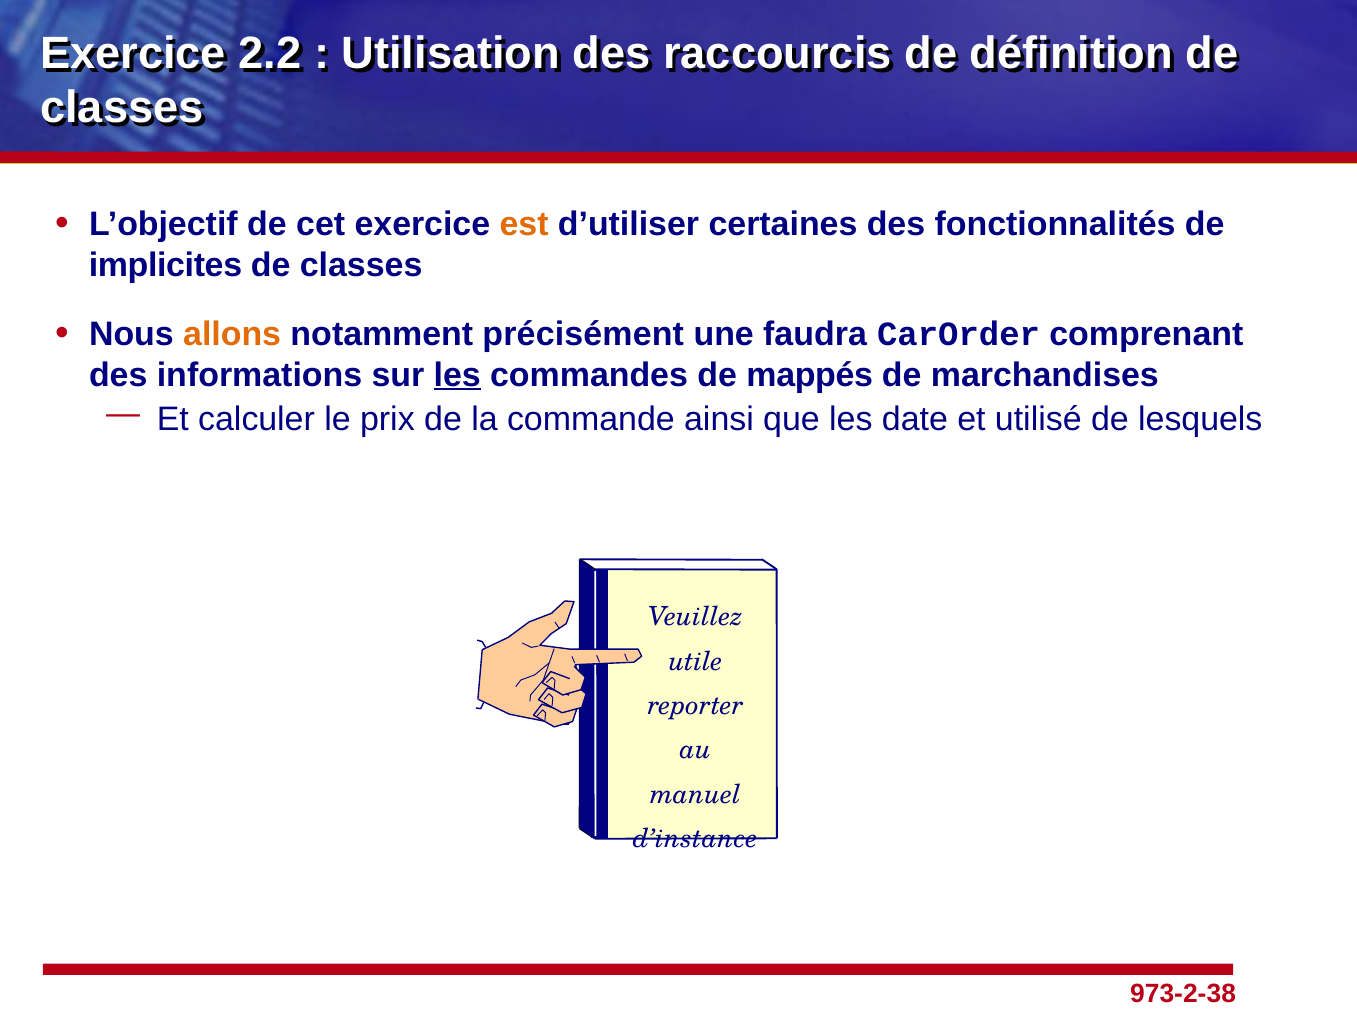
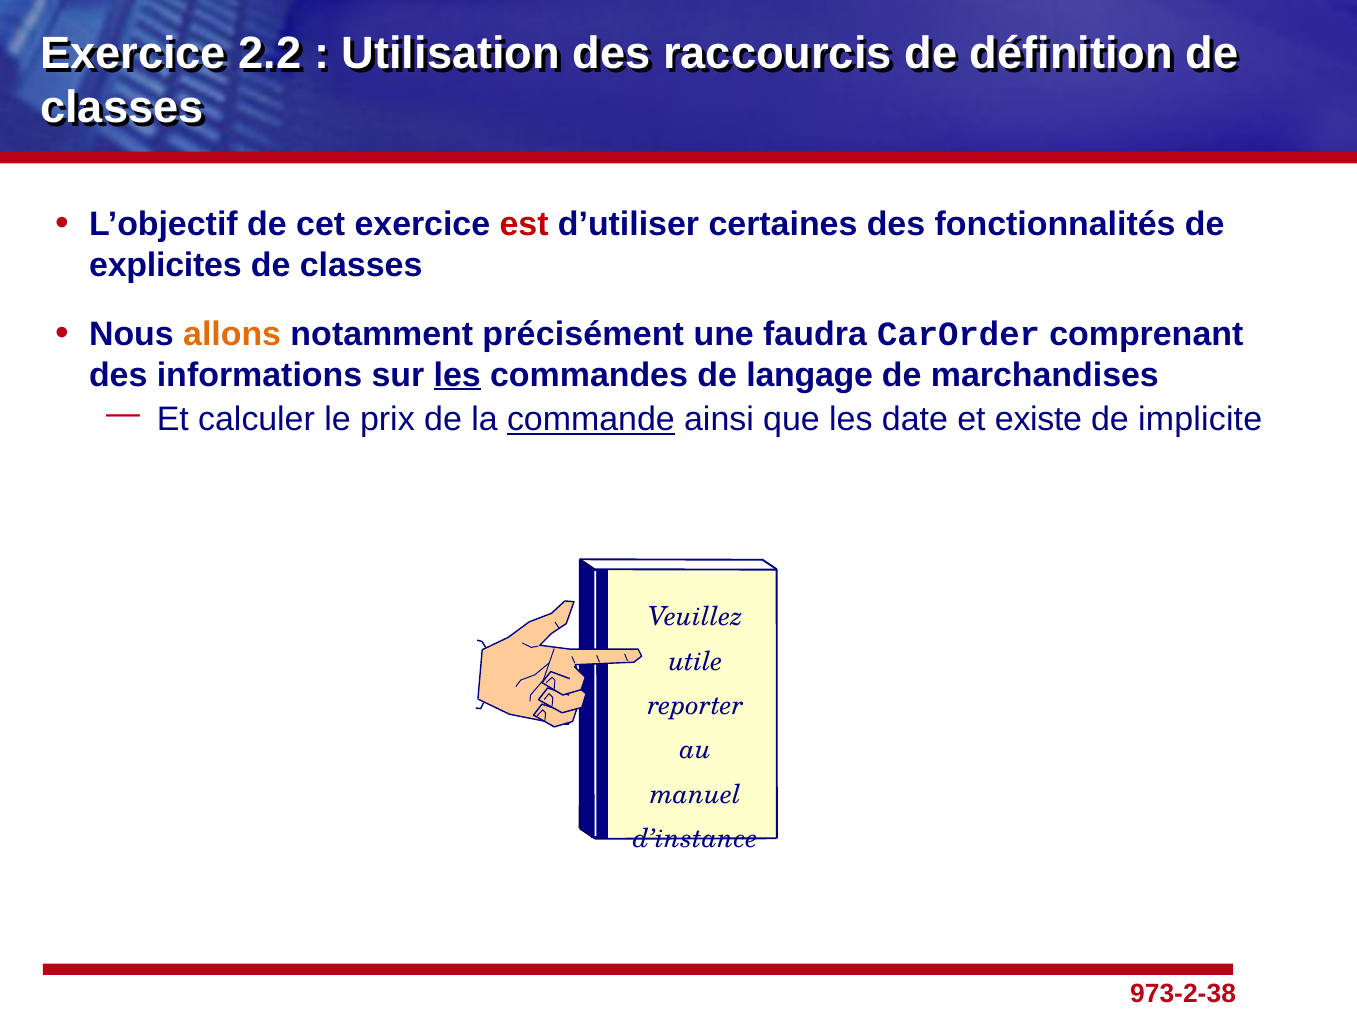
est colour: orange -> red (524, 224)
implicites: implicites -> explicites (165, 265)
mappés: mappés -> langage (810, 375)
commande underline: none -> present (591, 420)
utilisé: utilisé -> existe (1038, 420)
lesquels: lesquels -> implicite (1200, 420)
